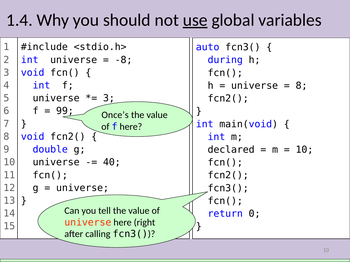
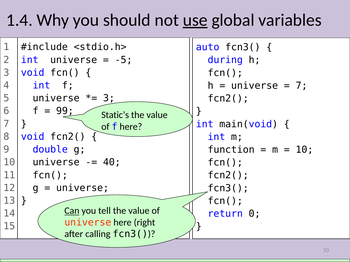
-8: -8 -> -5 (124, 60)
8: 8 -> 7 (302, 86)
Once’s: Once’s -> Static’s (115, 115)
declared: declared -> function (231, 150)
Can underline: none -> present (72, 211)
